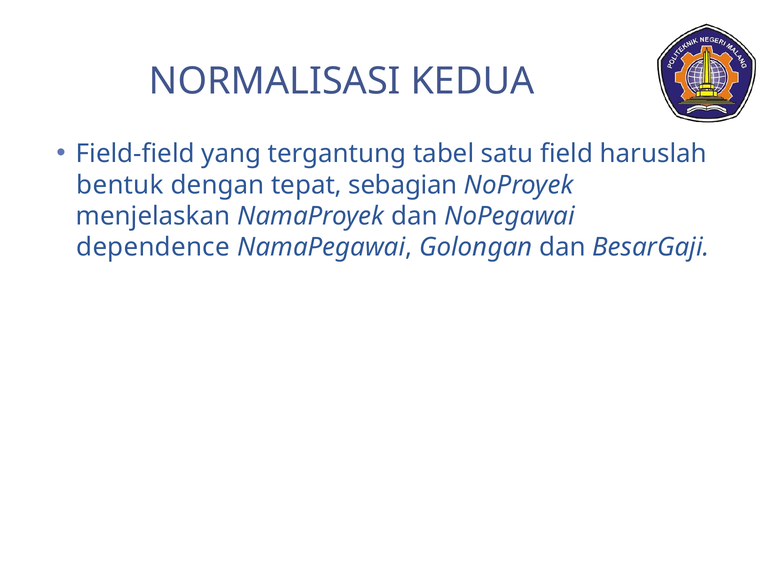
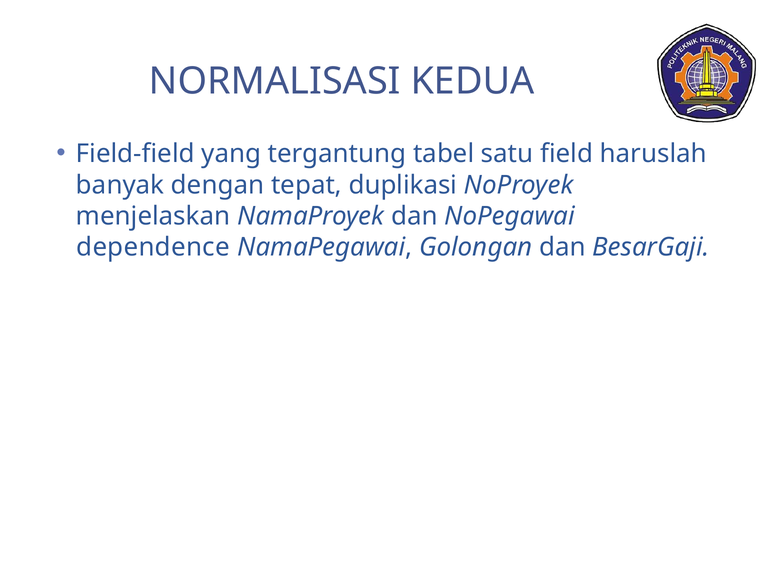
bentuk: bentuk -> banyak (120, 185)
sebagian: sebagian -> duplikasi (403, 185)
